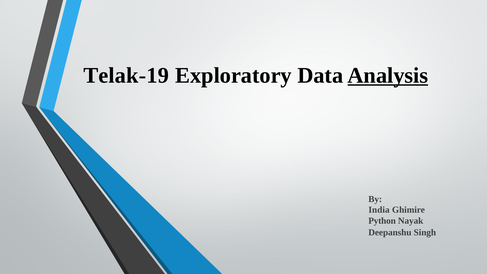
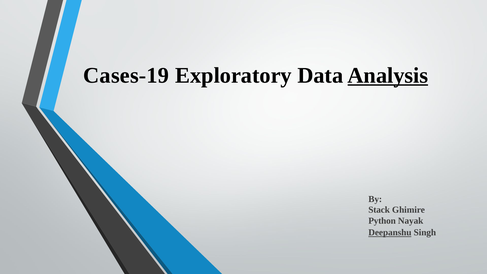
Telak-19: Telak-19 -> Cases-19 (126, 75)
India: India -> Stack (379, 210)
Deepanshu underline: none -> present (390, 233)
